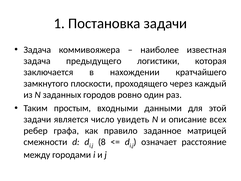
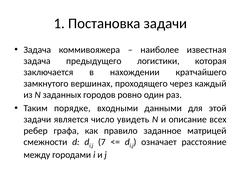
плоскости: плоскости -> вершинах (92, 83)
простым: простым -> порядке (72, 108)
8: 8 -> 7 (102, 142)
